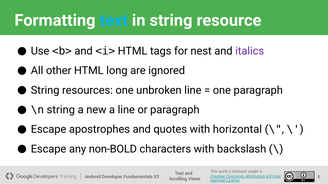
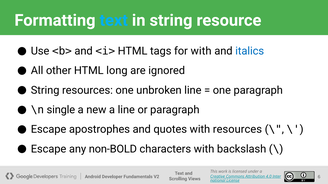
for nest: nest -> with (201, 51)
italics colour: purple -> blue (250, 51)
\n string: string -> single (61, 110)
with horizontal: horizontal -> resources (237, 130)
